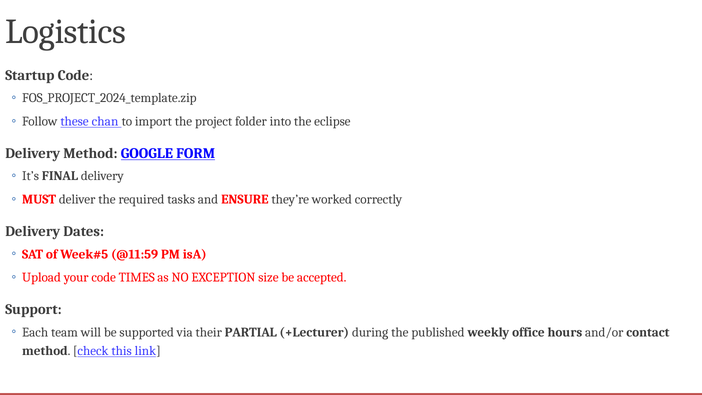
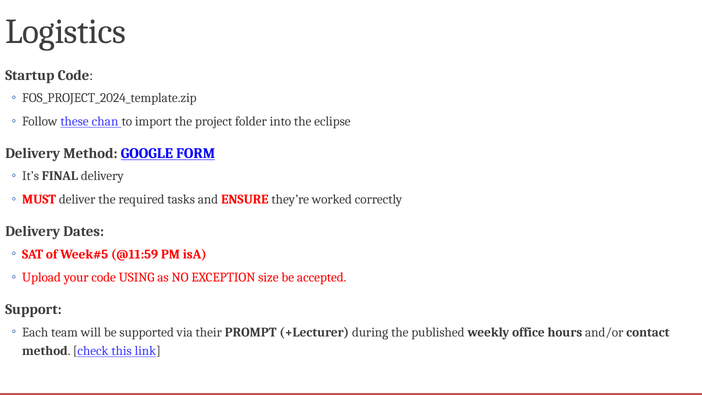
TIMES: TIMES -> USING (137, 277)
PARTIAL: PARTIAL -> PROMPT (251, 332)
